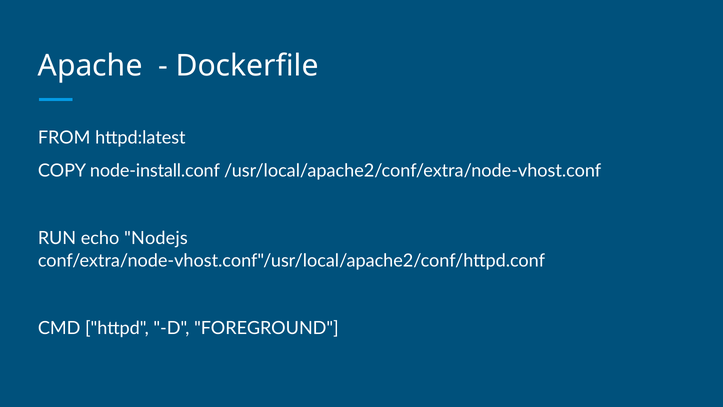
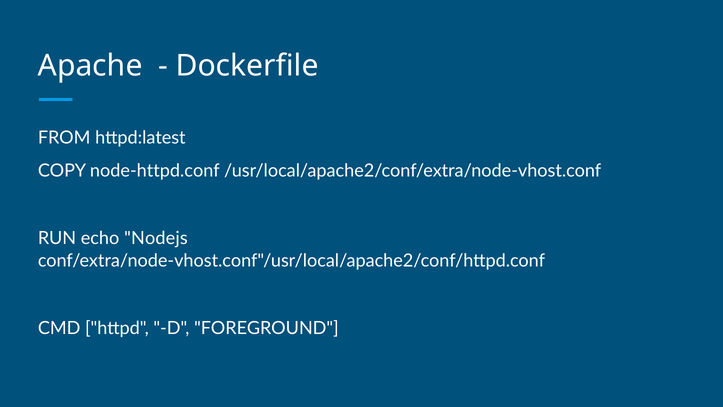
node-install.conf: node-install.conf -> node-httpd.conf (155, 171)
